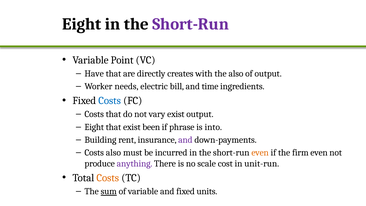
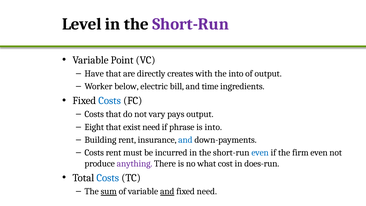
Eight: Eight -> Level (82, 24)
the also: also -> into (236, 74)
needs: needs -> below (127, 86)
vary exist: exist -> pays (176, 114)
exist been: been -> need (151, 127)
and colour: purple -> blue (185, 140)
Costs also: also -> rent (114, 153)
even colour: orange -> blue (260, 153)
scale: scale -> what (207, 164)
unit-run: unit-run -> does-run (262, 164)
Costs colour: orange -> blue (108, 178)
and underline: none -> present (167, 191)
fixed units: units -> need (207, 191)
